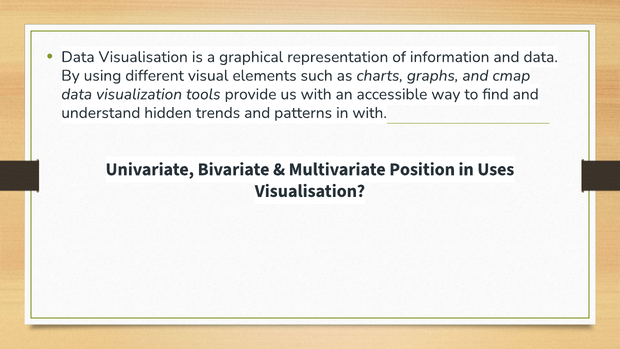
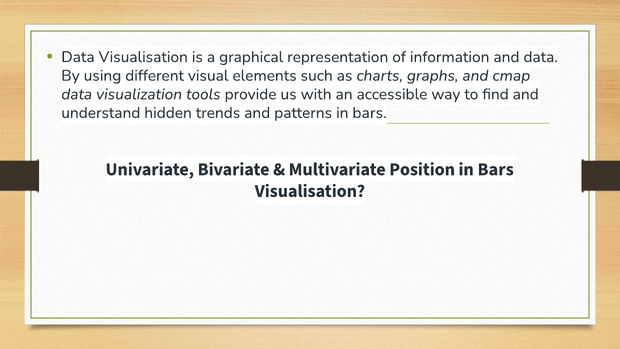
patterns in with: with -> bars (370, 113)
Uses: Uses -> Bars (496, 169)
